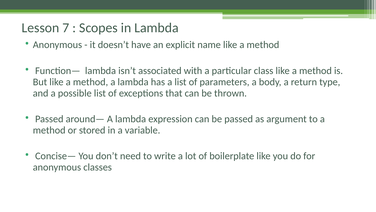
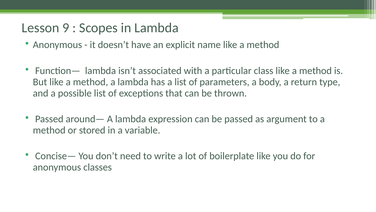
7: 7 -> 9 (66, 28)
